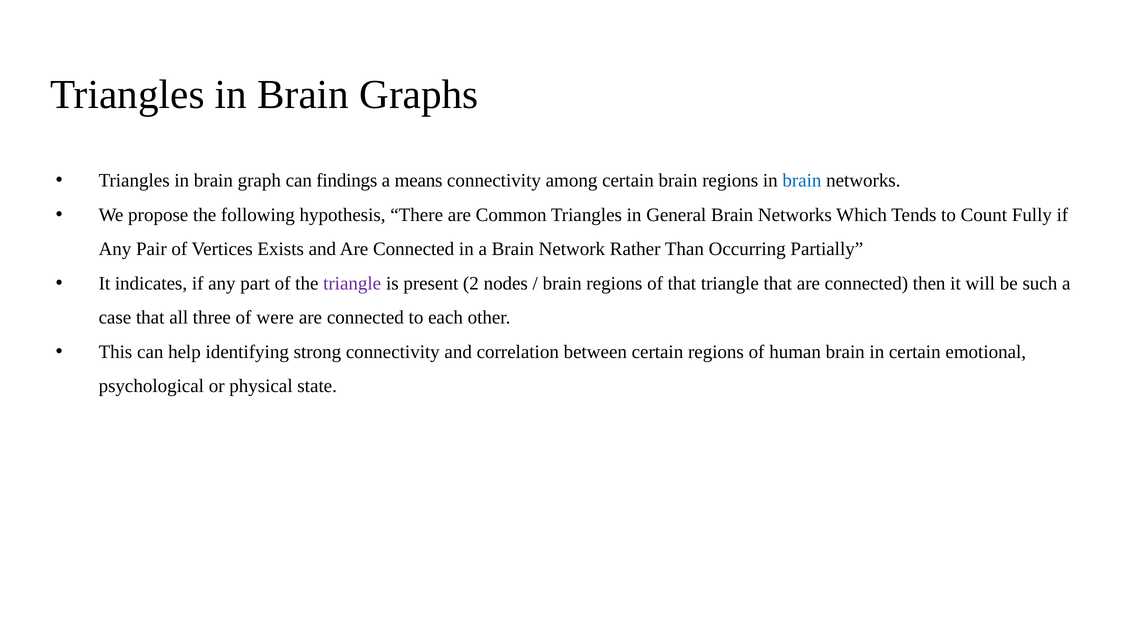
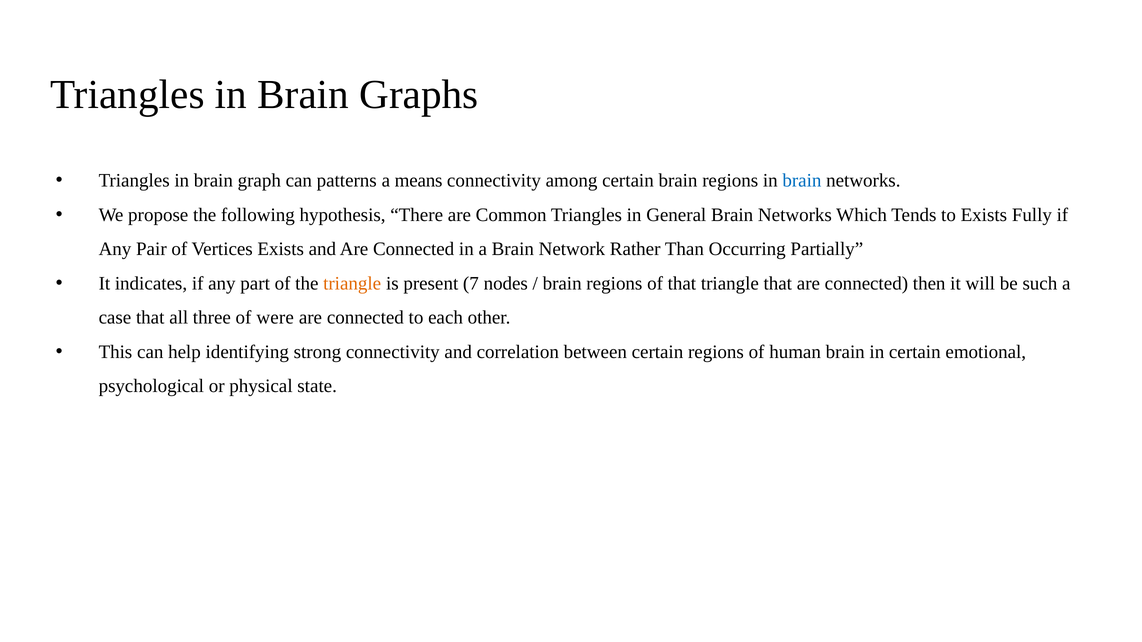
findings: findings -> patterns (347, 181)
to Count: Count -> Exists (984, 215)
triangle colour: purple -> orange (352, 284)
2: 2 -> 7 (471, 284)
